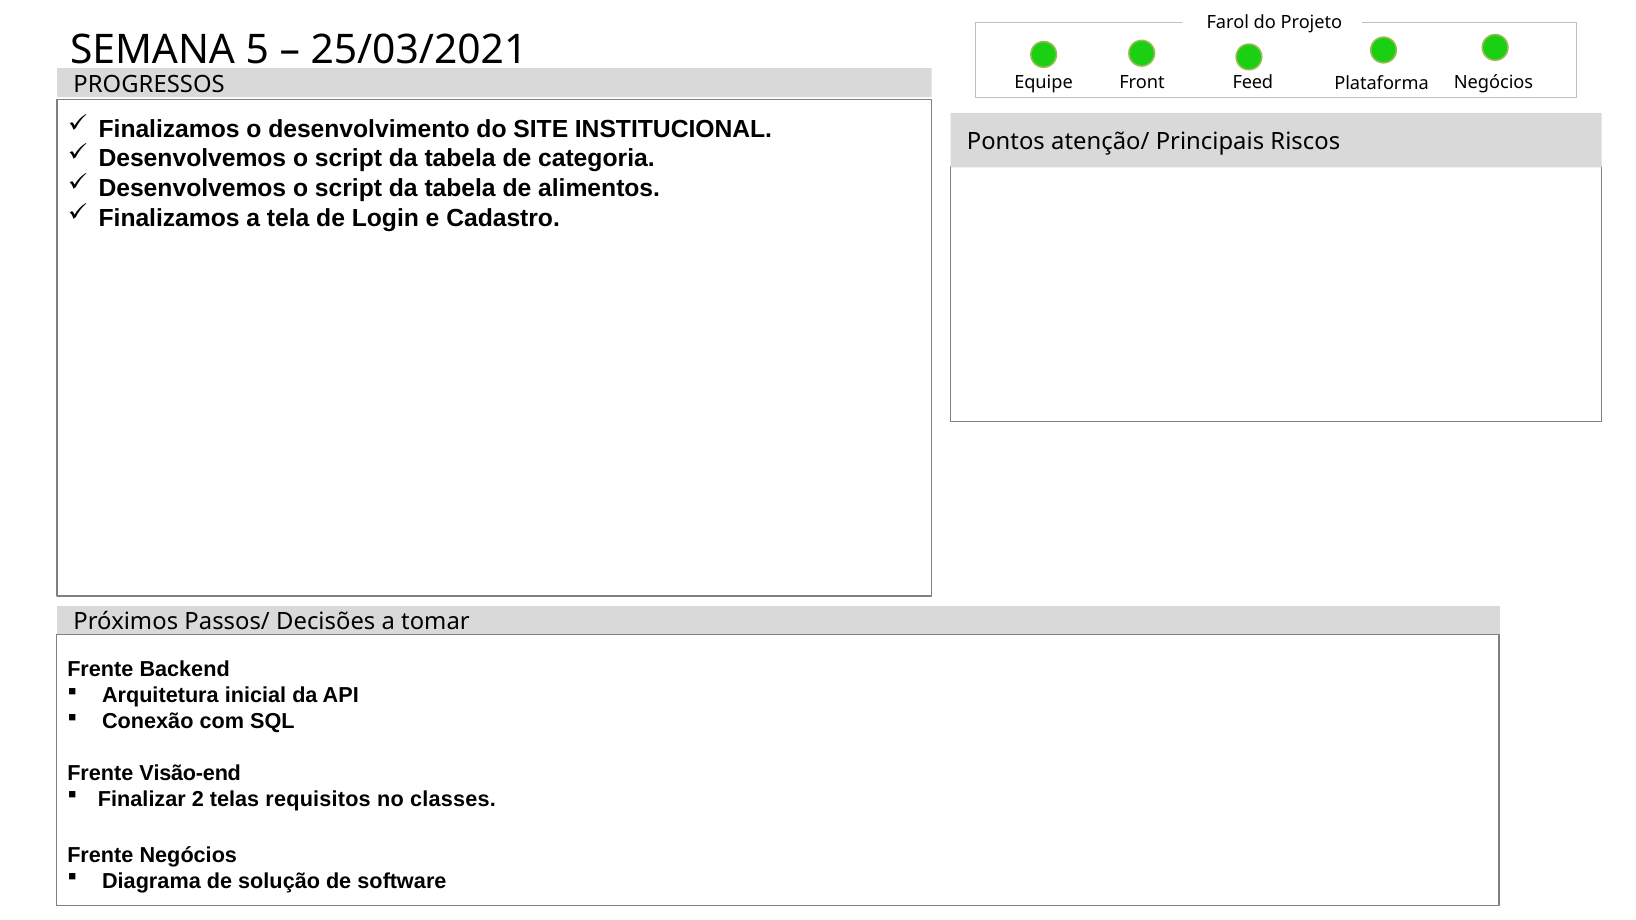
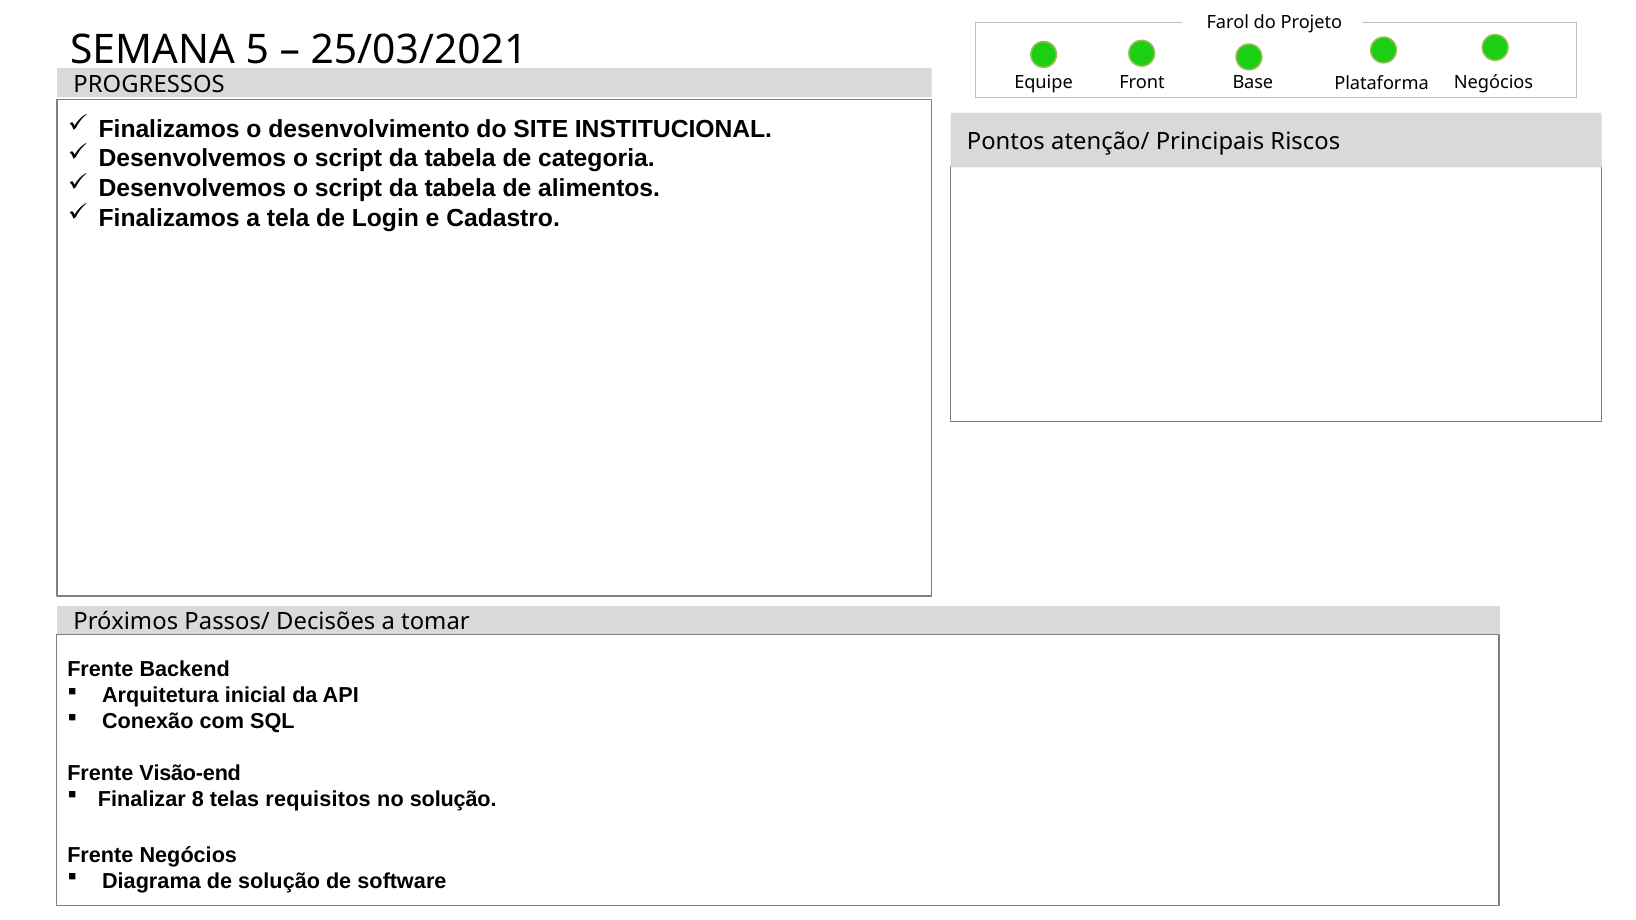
Feed: Feed -> Base (1253, 82)
2: 2 -> 8 (198, 800)
no classes: classes -> solução (453, 800)
